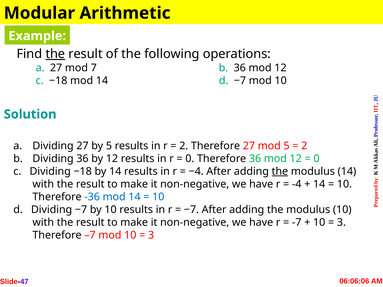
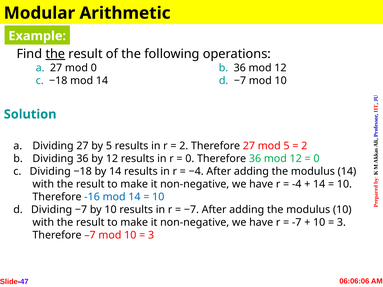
mod 7: 7 -> 0 (94, 68)
the underline: present -> none (280, 171)
-36: -36 -> -16 (92, 197)
